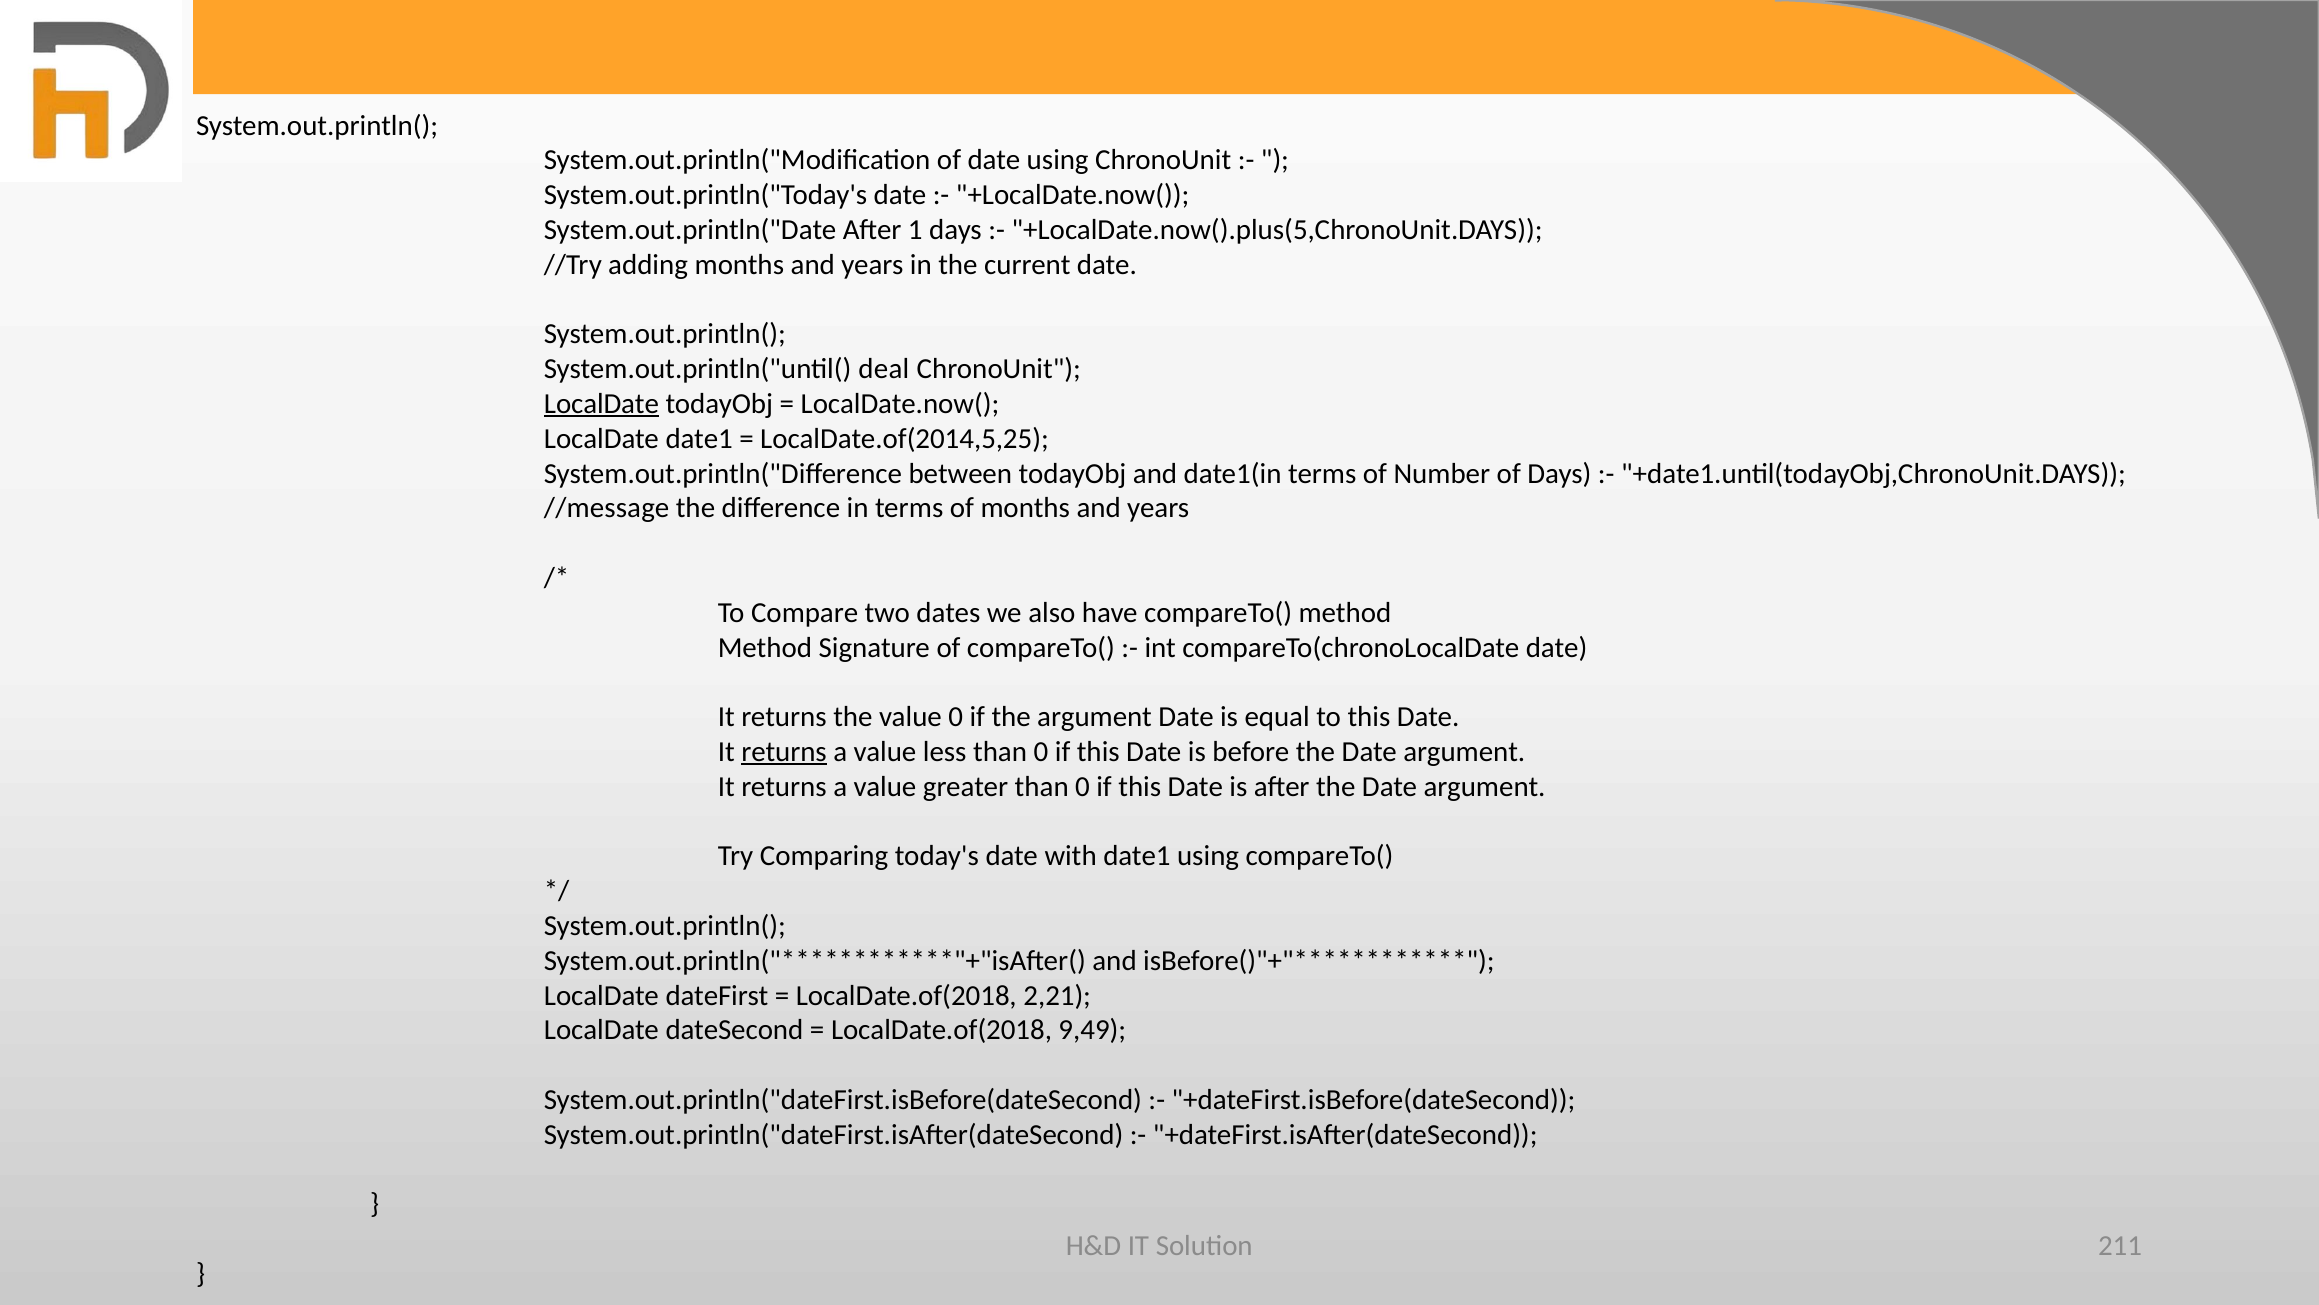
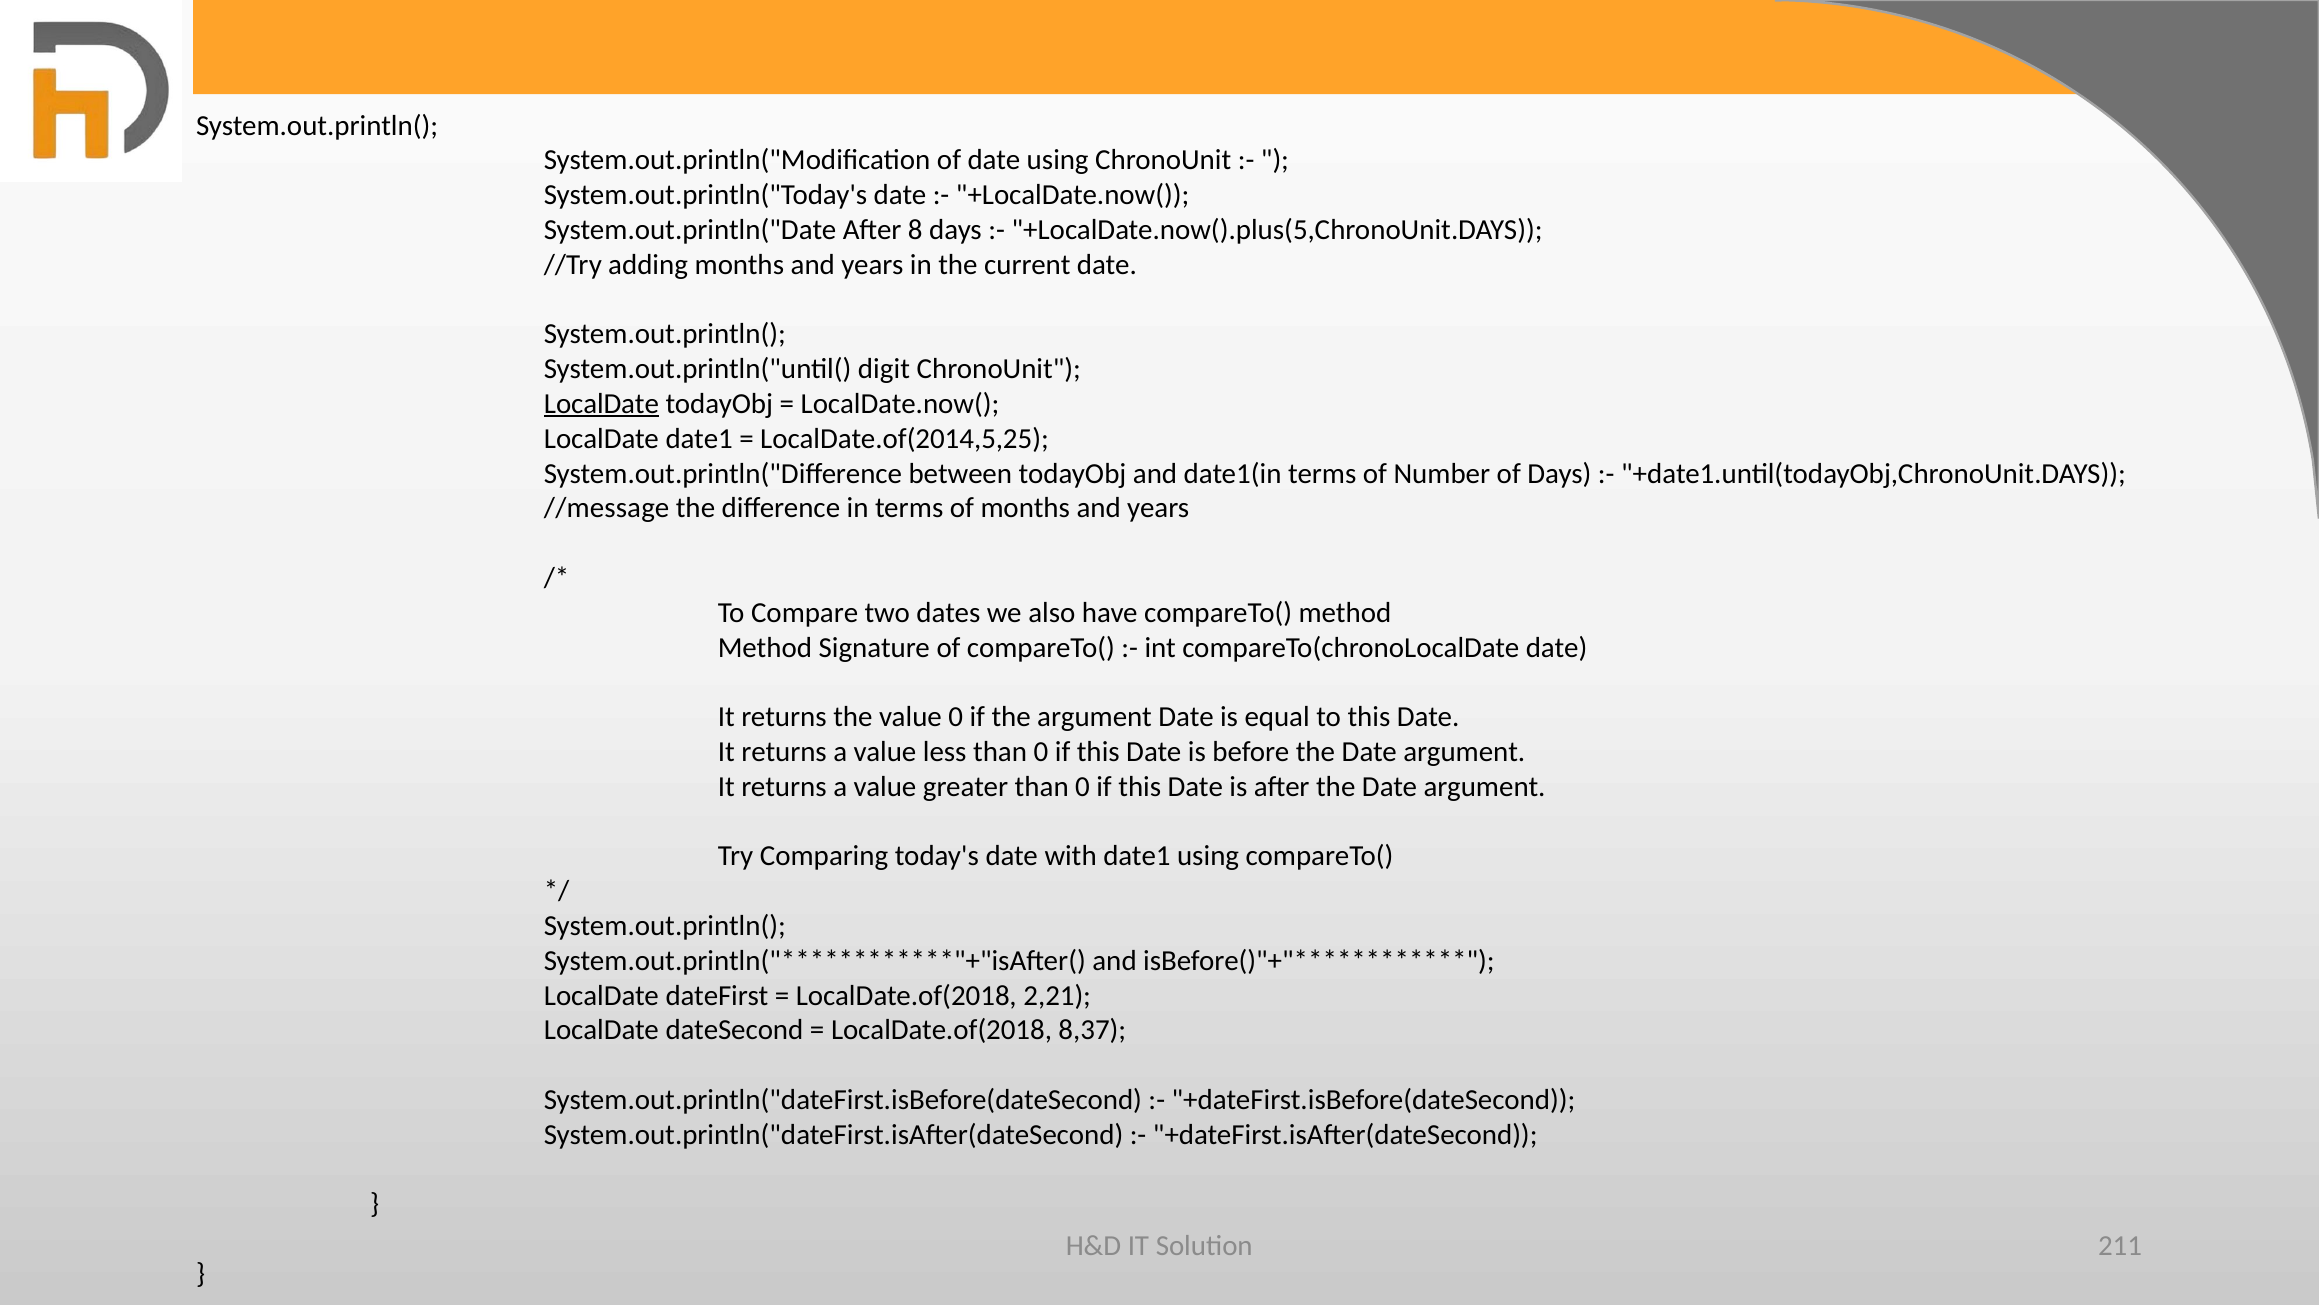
1: 1 -> 8 (915, 230)
deal: deal -> digit (884, 369)
returns underline: present -> none (784, 752)
9,49: 9,49 -> 8,37 (1092, 1030)
